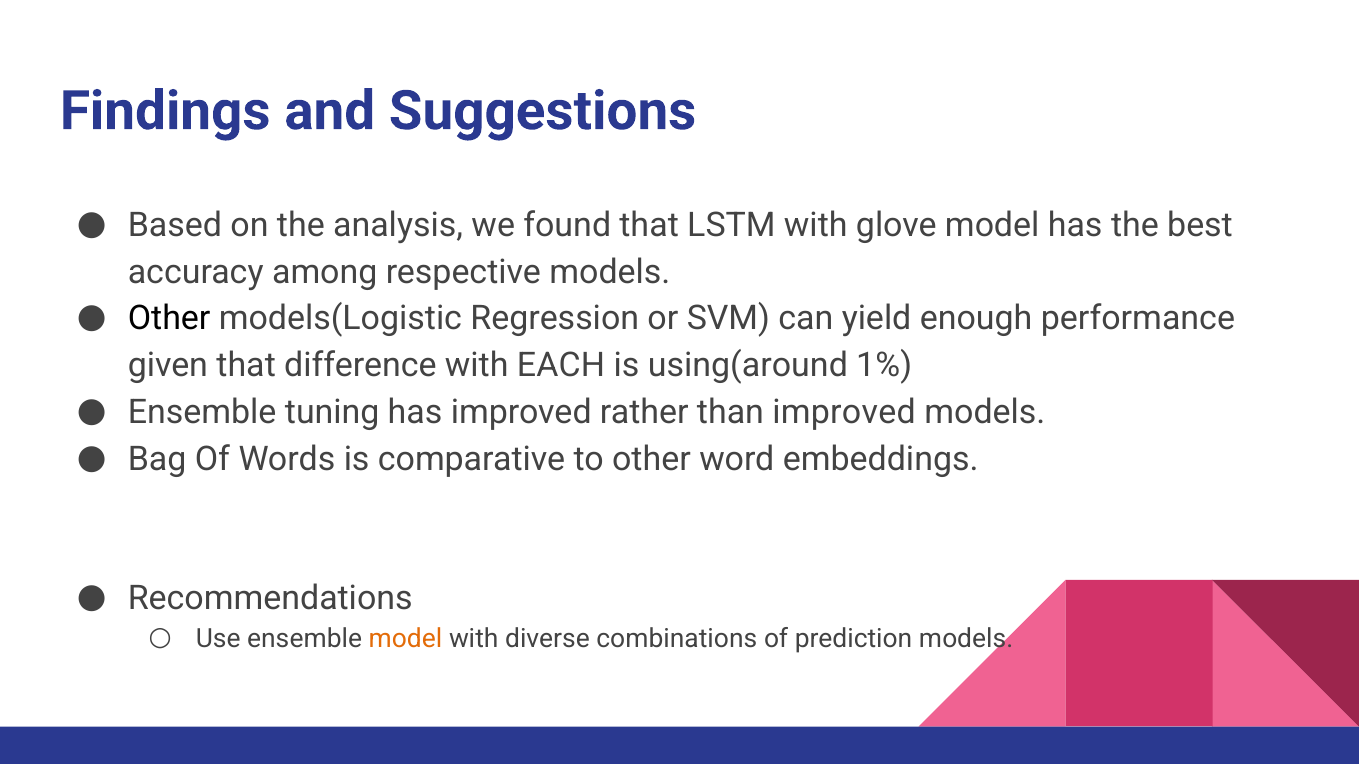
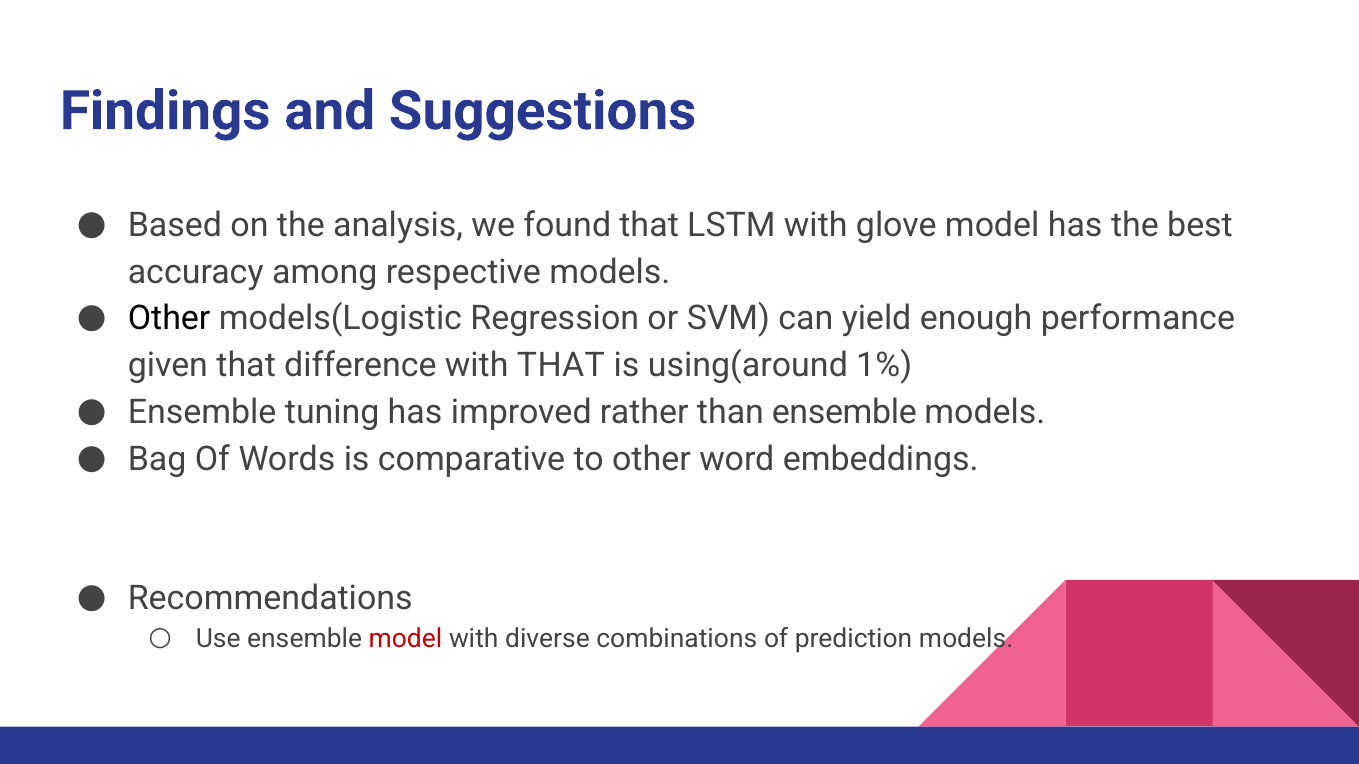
with EACH: EACH -> THAT (561, 366)
than improved: improved -> ensemble (844, 413)
model colour: orange -> red (406, 639)
